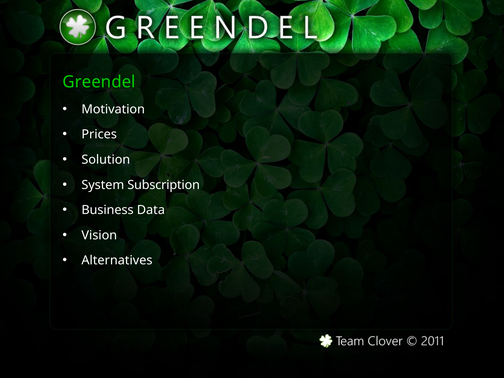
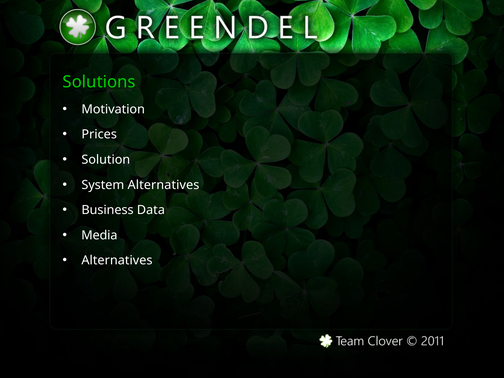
Greendel: Greendel -> Solutions (99, 82)
System Subscription: Subscription -> Alternatives (163, 185)
Vision: Vision -> Media (99, 235)
